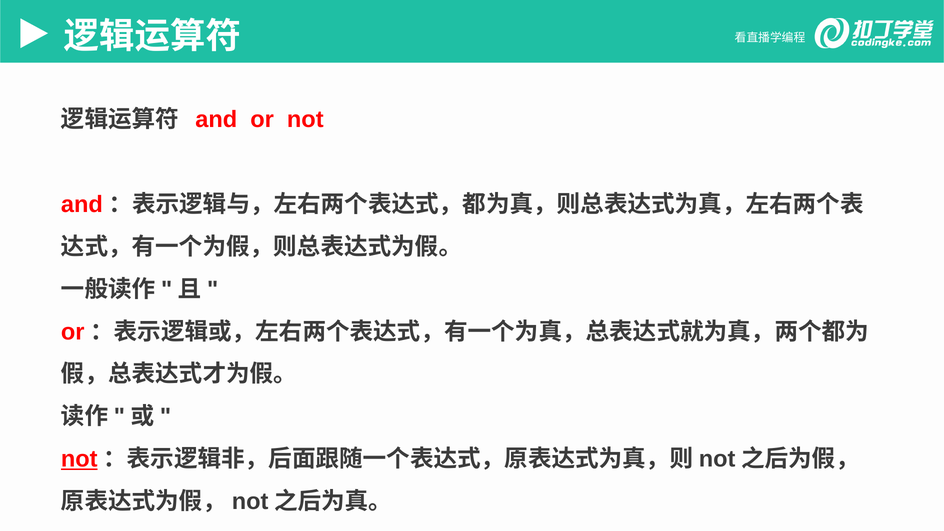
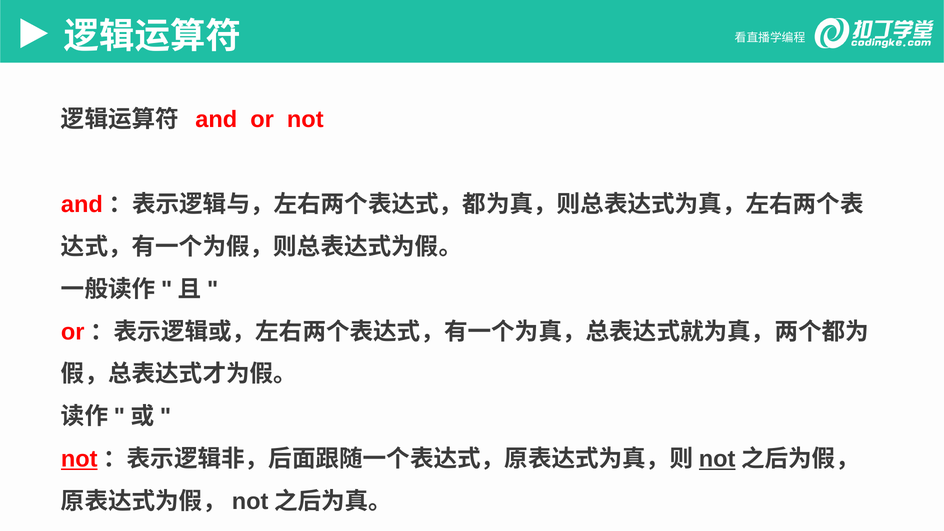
not underline: none -> present (717, 459)
